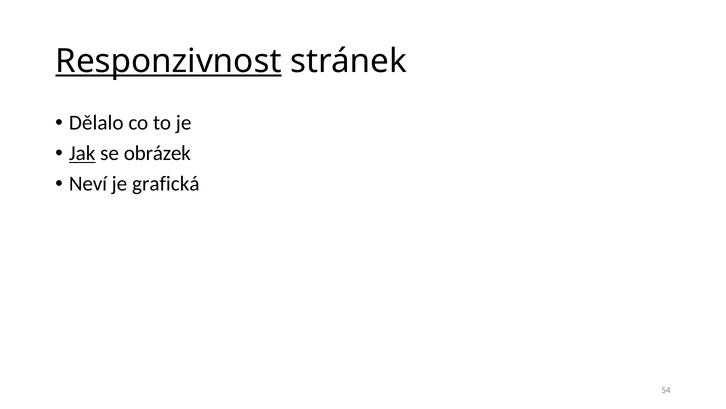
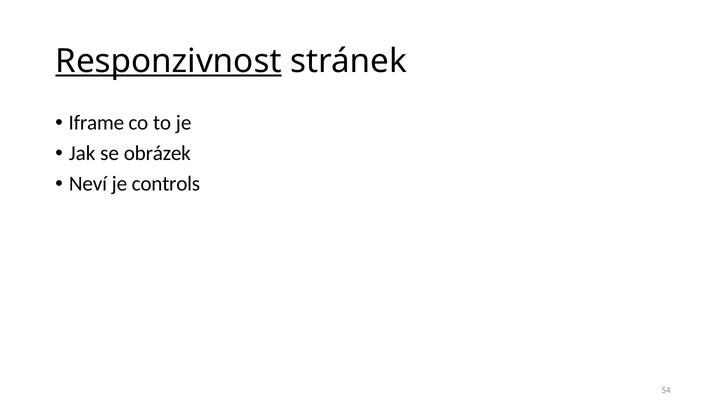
Dělalo: Dělalo -> Iframe (96, 123)
Jak underline: present -> none (82, 153)
grafická: grafická -> controls (166, 184)
